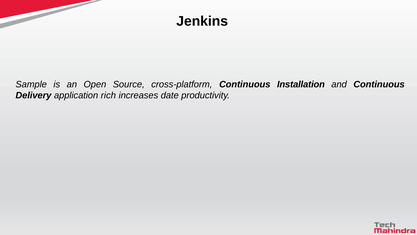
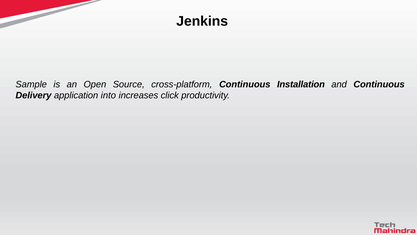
rich: rich -> into (108, 95)
date: date -> click (170, 95)
